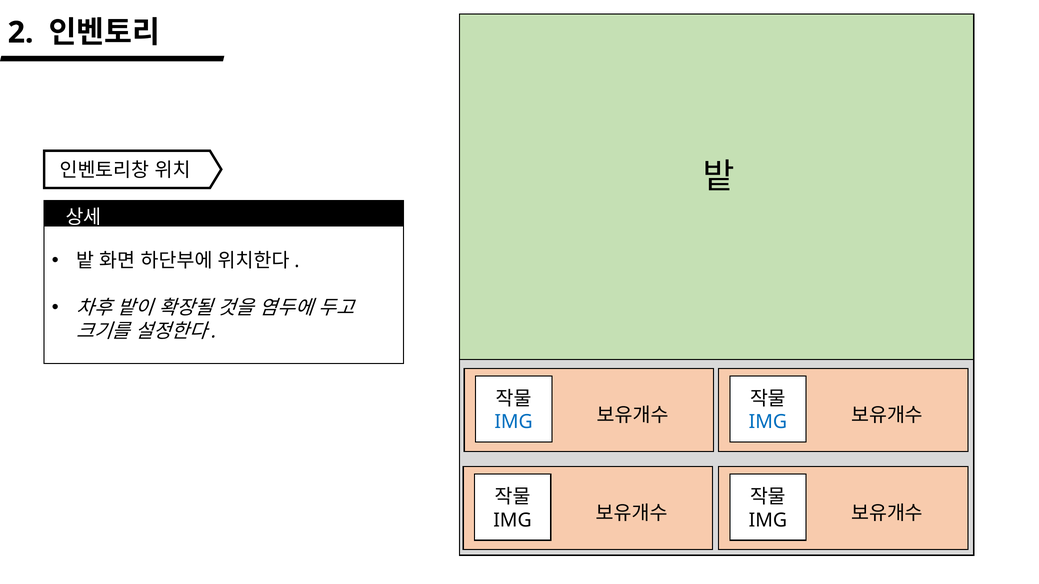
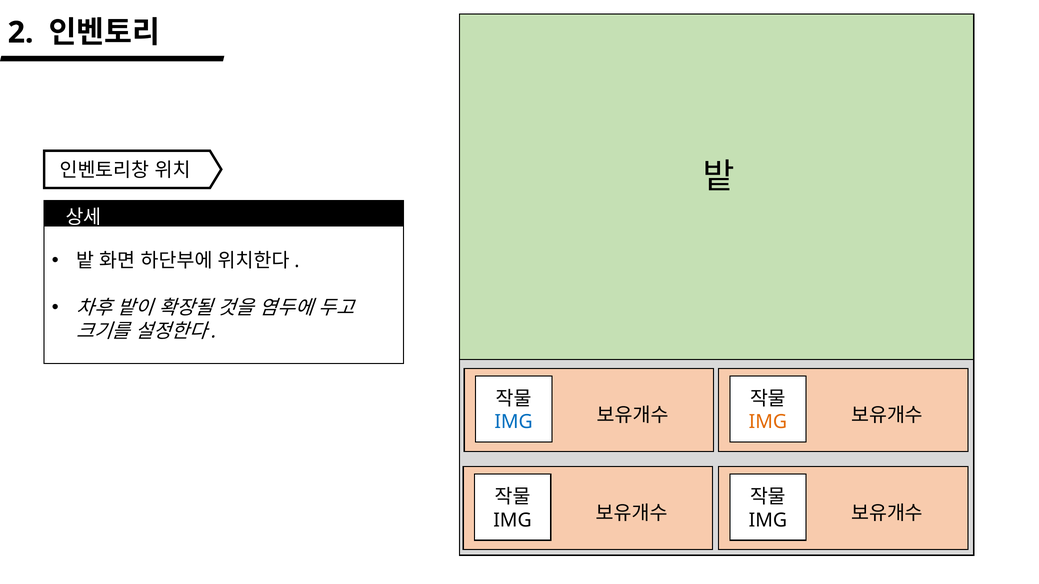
IMG colour: blue -> orange (768, 422)
